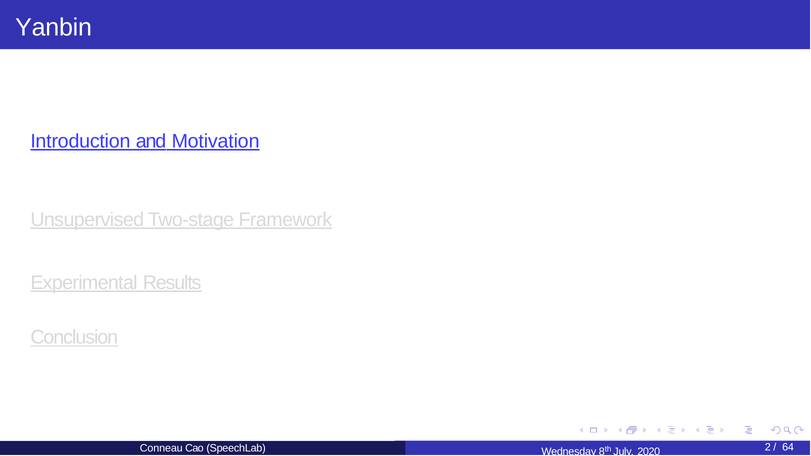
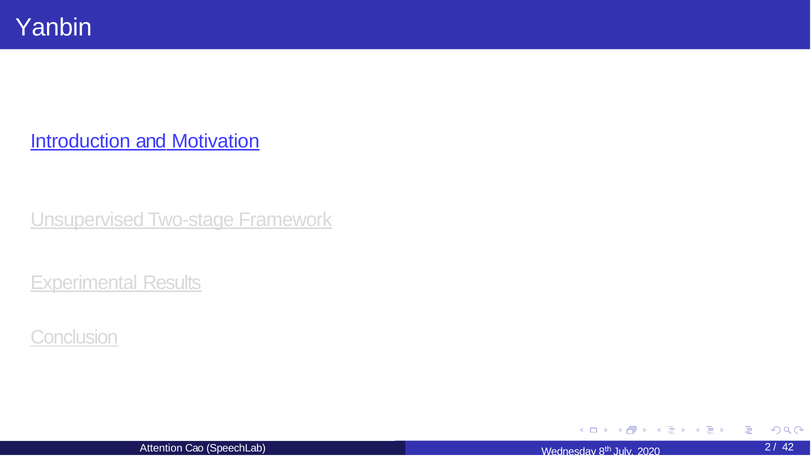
Conneau: Conneau -> Attention (161, 448)
64: 64 -> 42 (788, 447)
